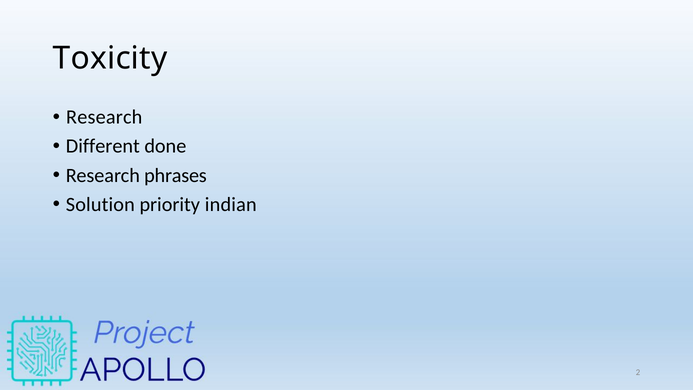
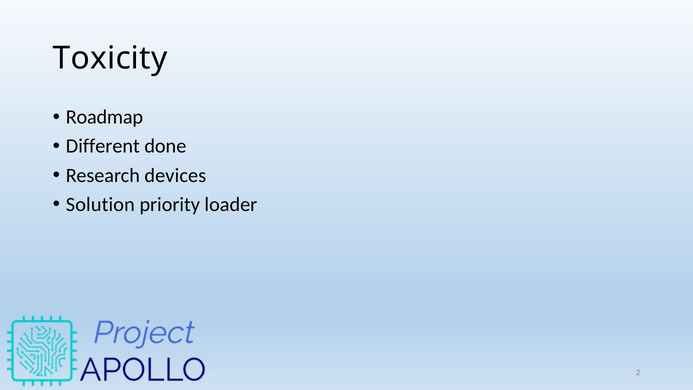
Research: Research -> Roadmap (104, 117)
phrases: phrases -> devices (175, 175)
indian: indian -> loader (231, 204)
